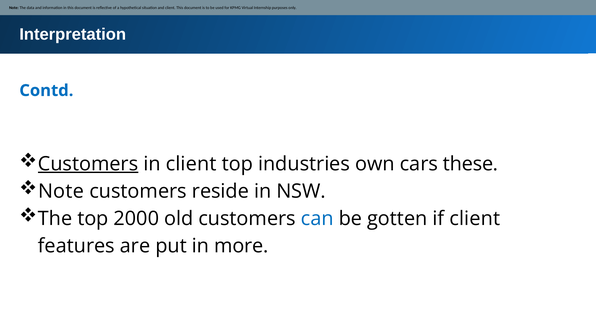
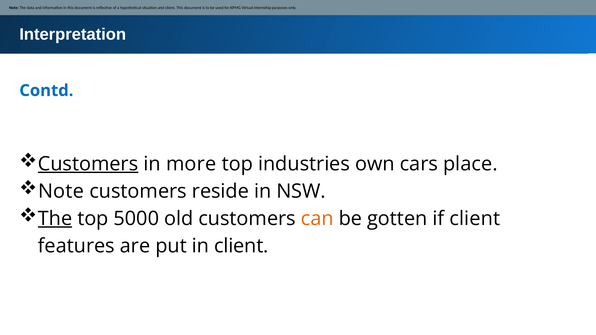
in client: client -> more (191, 164)
these: these -> place (470, 164)
The underline: none -> present (55, 219)
2000: 2000 -> 5000 (136, 219)
can colour: blue -> orange (317, 219)
in more: more -> client (241, 246)
